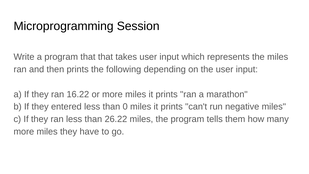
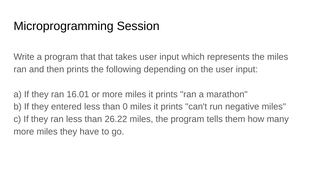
16.22: 16.22 -> 16.01 (78, 94)
